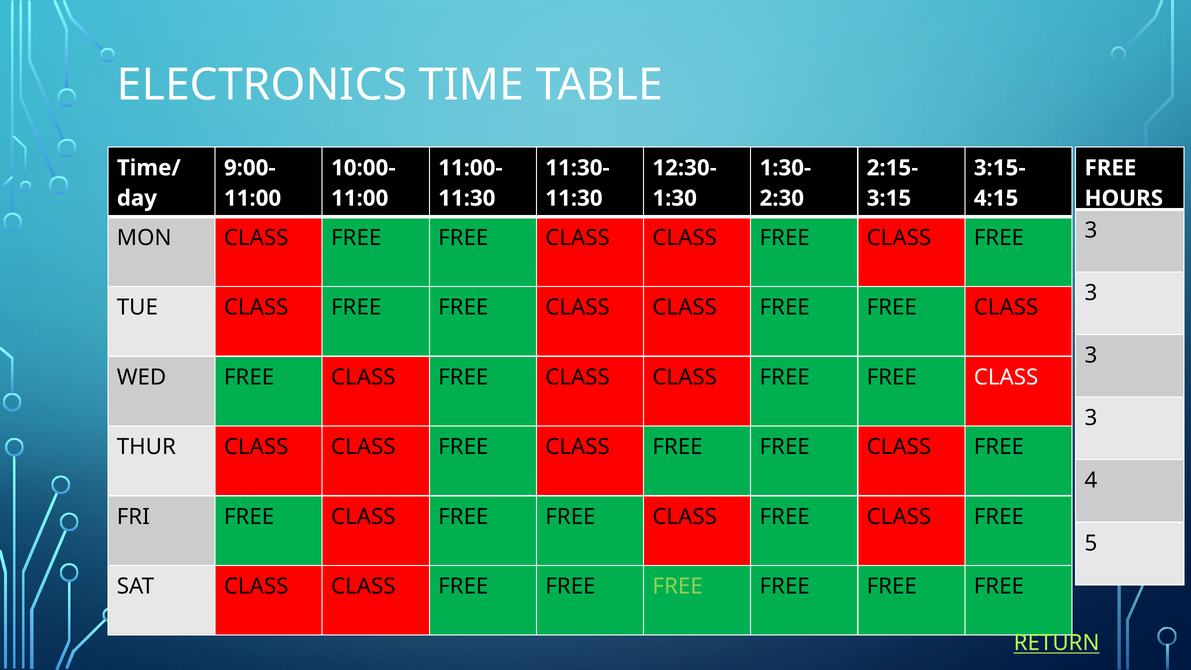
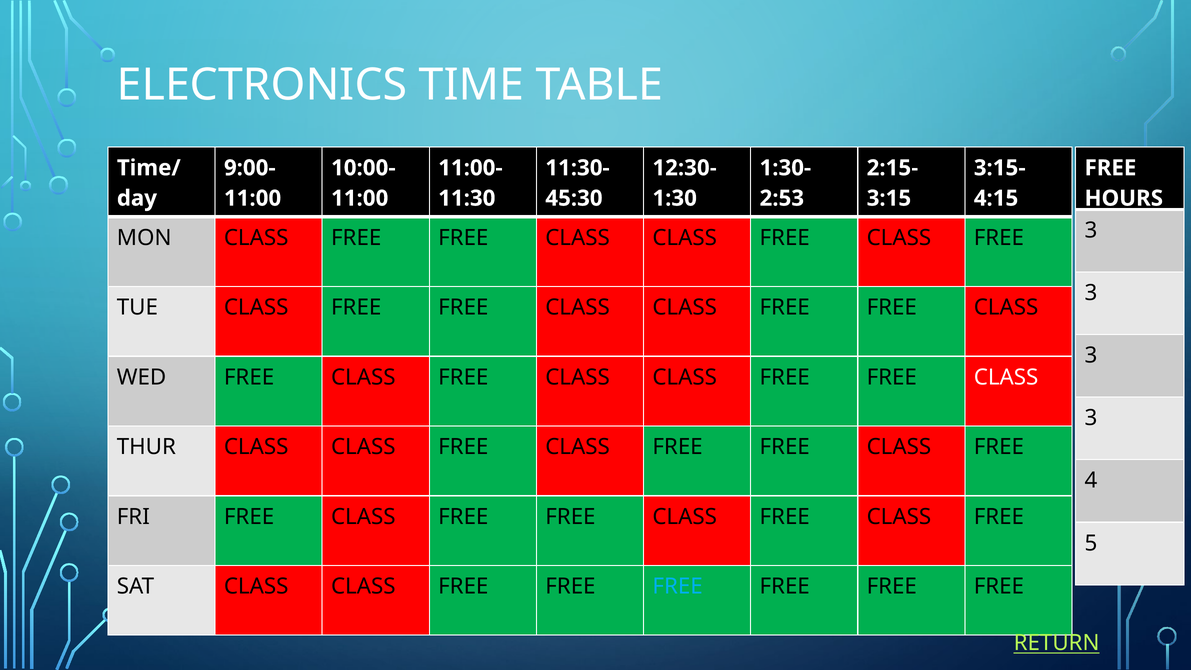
11:30: 11:30 -> 45:30 (574, 198)
2:30: 2:30 -> 2:53 (782, 198)
FREE colour: light green -> light blue (678, 586)
